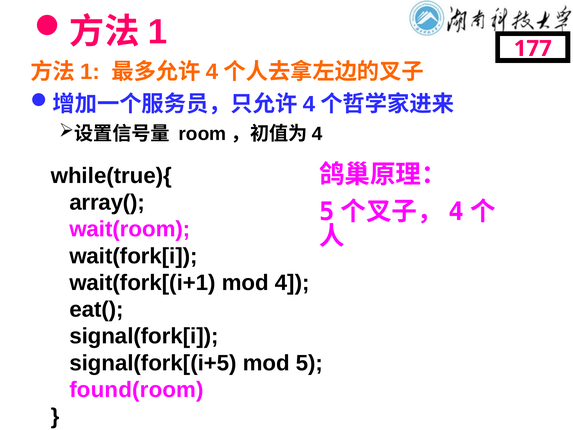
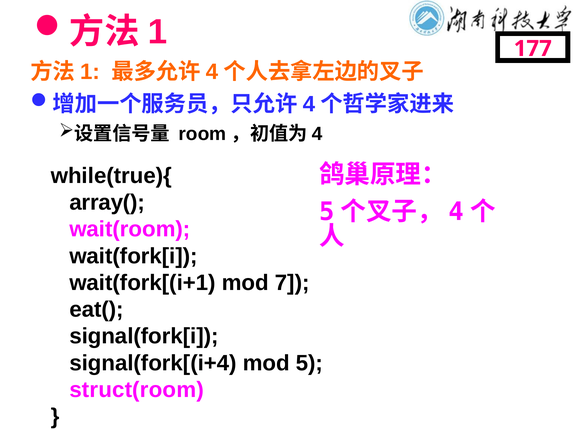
mod 4: 4 -> 7 (292, 283)
signal(fork[(i+5: signal(fork[(i+5 -> signal(fork[(i+4 (153, 363)
found(room: found(room -> struct(room (137, 390)
